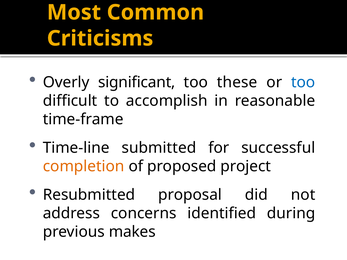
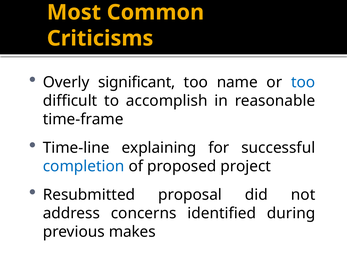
these: these -> name (237, 82)
submitted: submitted -> explaining (159, 148)
completion colour: orange -> blue (84, 166)
